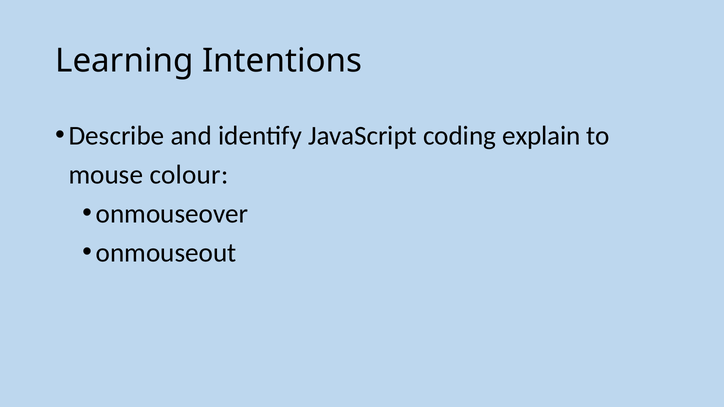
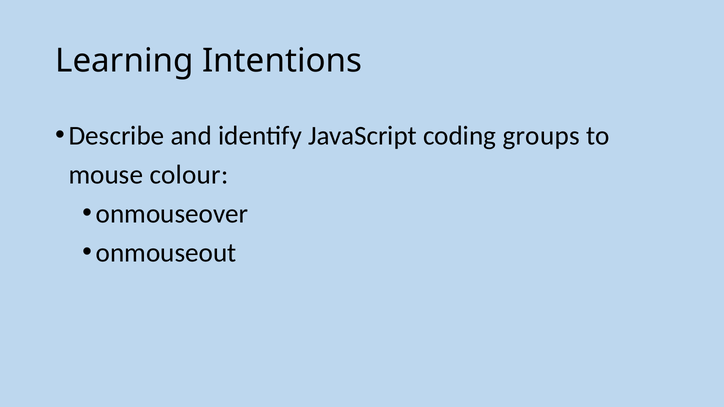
explain: explain -> groups (541, 136)
